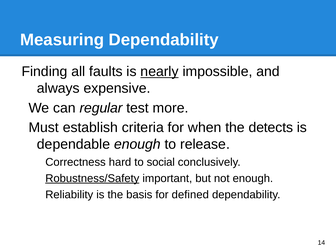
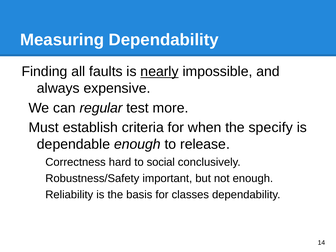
detects: detects -> specify (271, 128)
Robustness/Safety underline: present -> none (92, 178)
defined: defined -> classes (190, 195)
